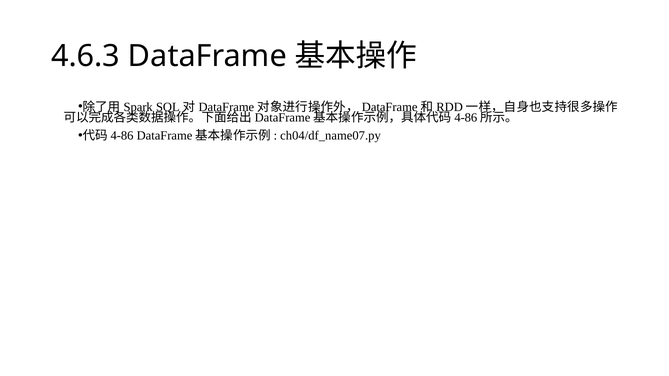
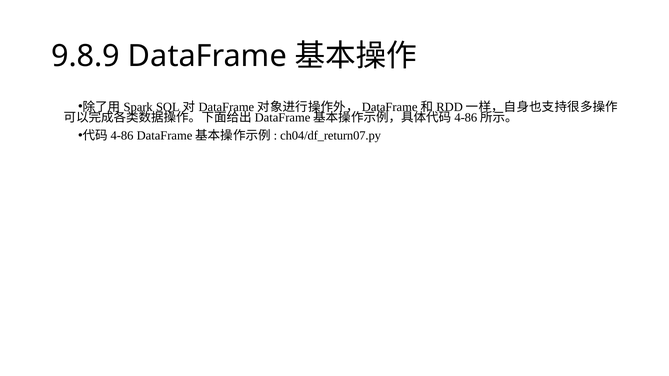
4.6.3: 4.6.3 -> 9.8.9 (86, 56)
ch04/df_name07.py: ch04/df_name07.py -> ch04/df_return07.py (331, 136)
